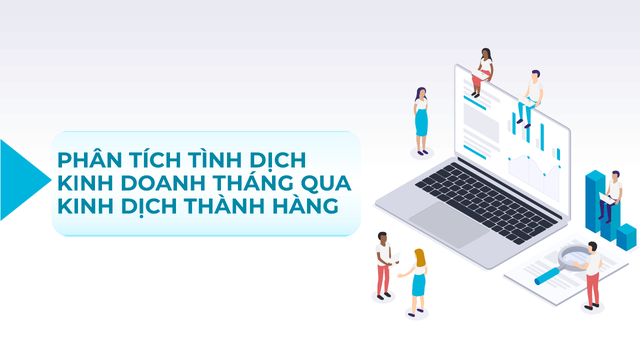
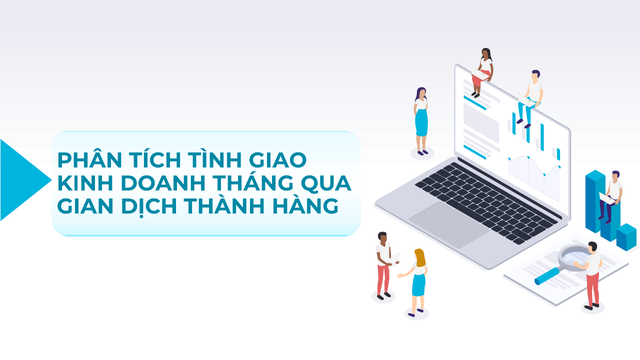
TÌNH DỊCH: DỊCH -> GIAO (278, 160)
KINH: KINH -> GIAN (85, 206)
